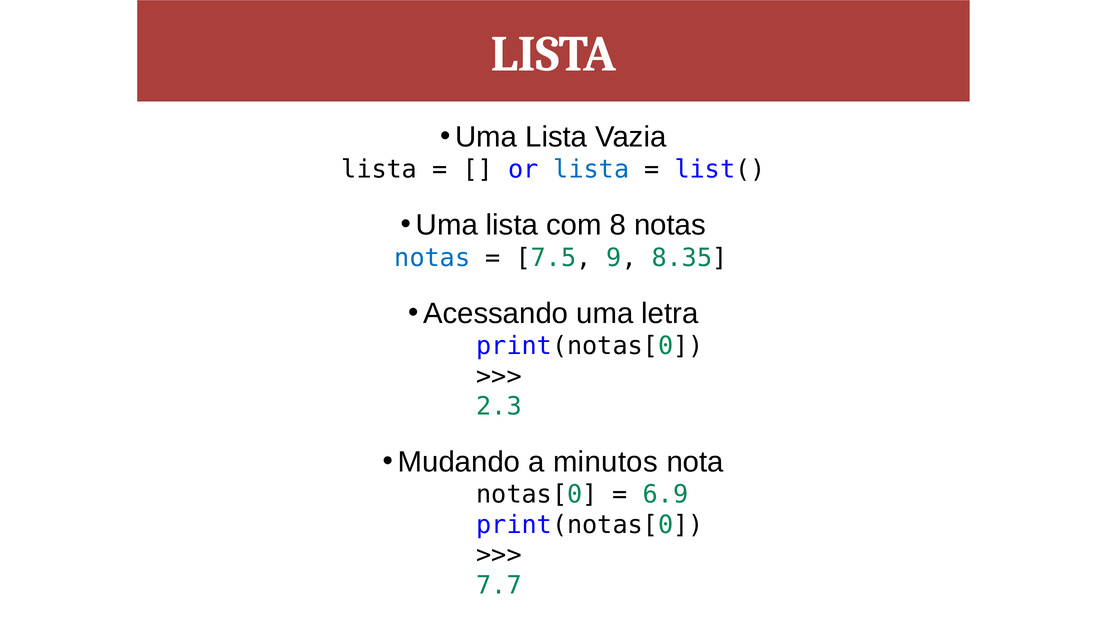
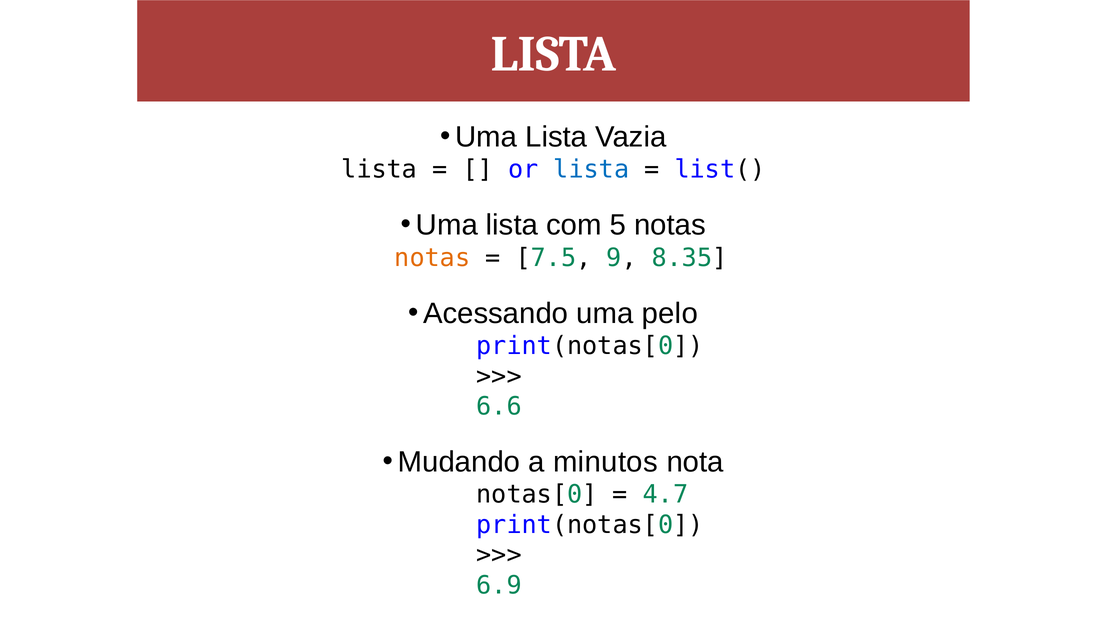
8: 8 -> 5 (618, 225)
notas colour: blue -> orange (432, 257)
letra: letra -> pelo (670, 313)
2.3: 2.3 -> 6.6 (499, 406)
6.9: 6.9 -> 4.7 (665, 494)
7.7: 7.7 -> 6.9 (499, 585)
